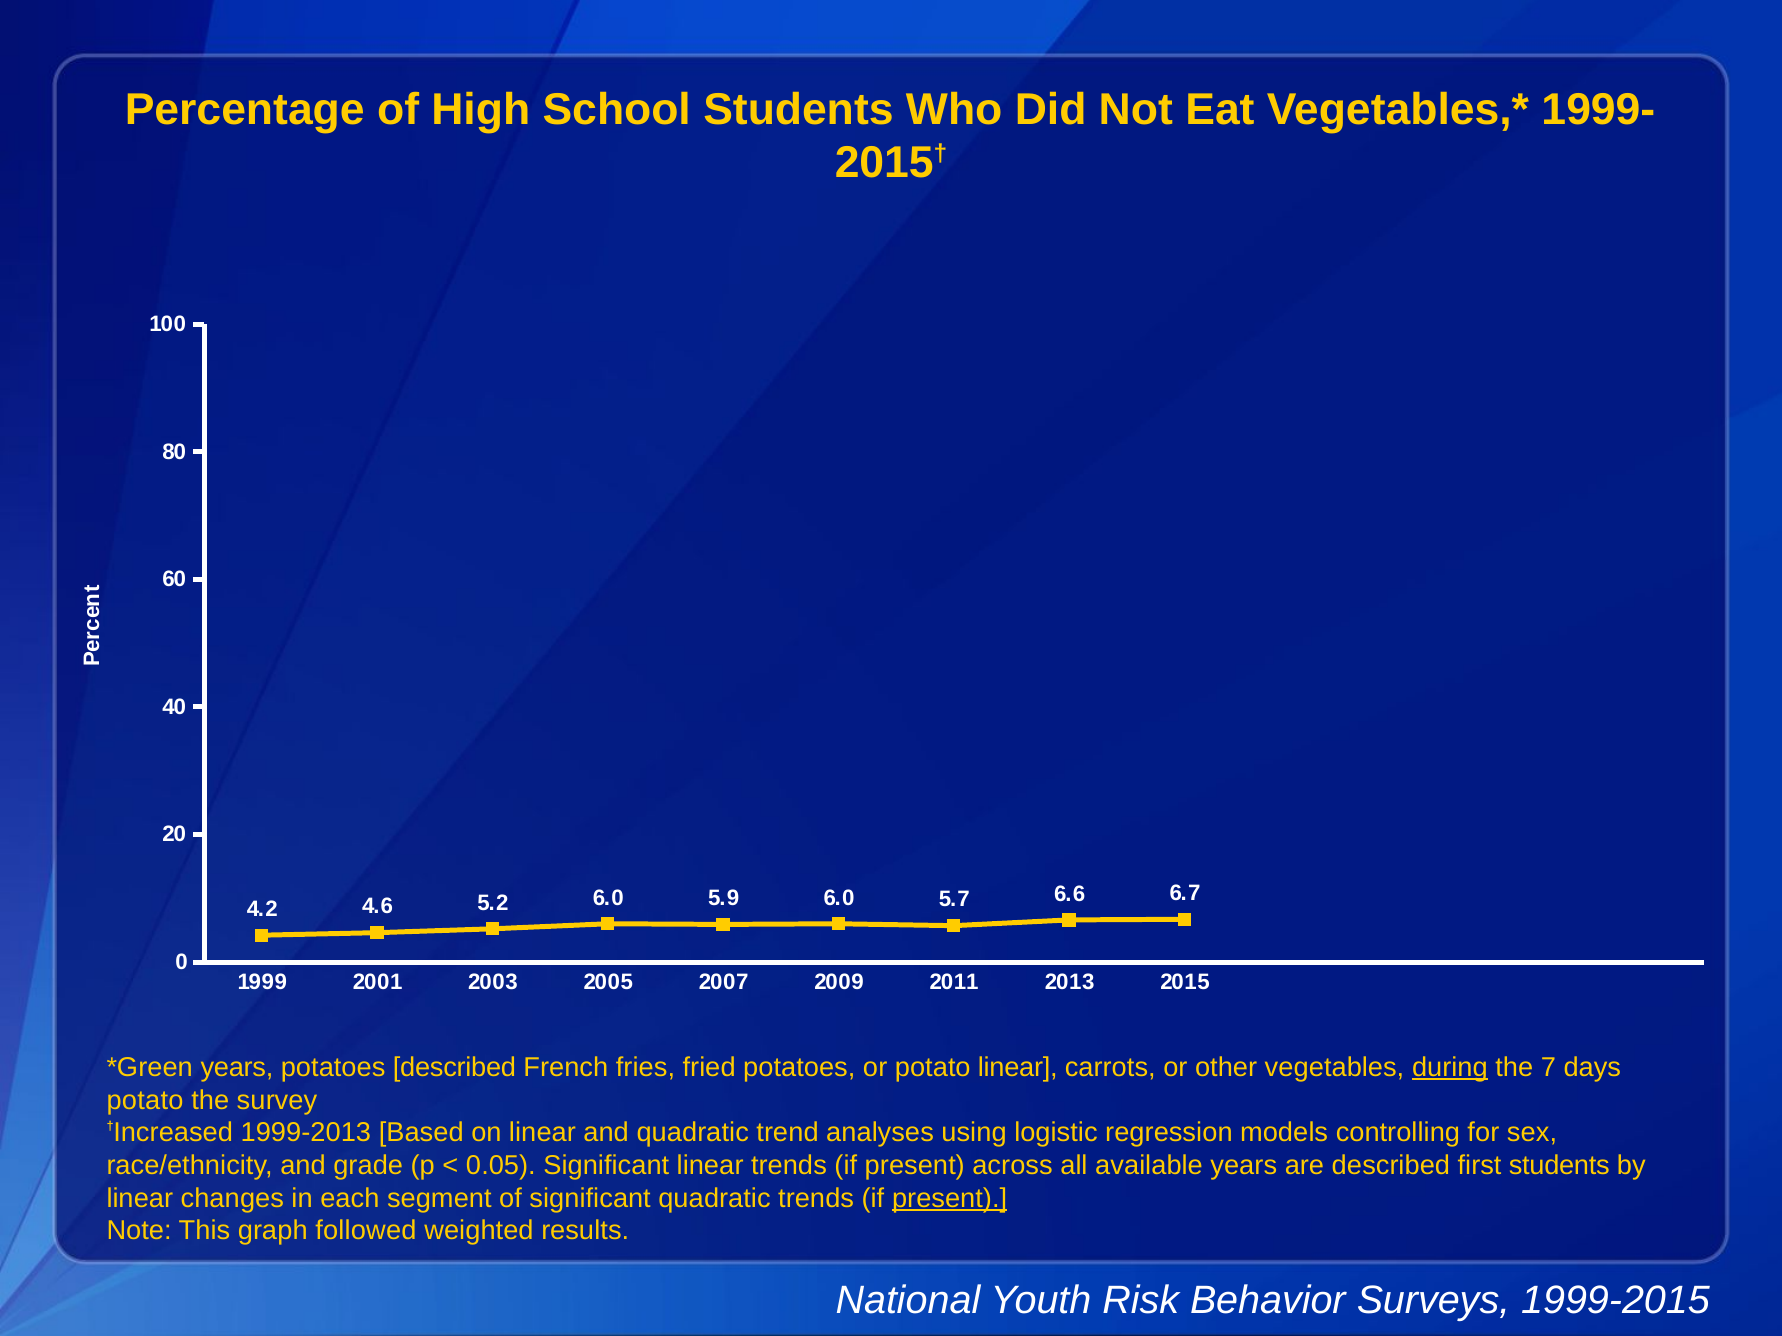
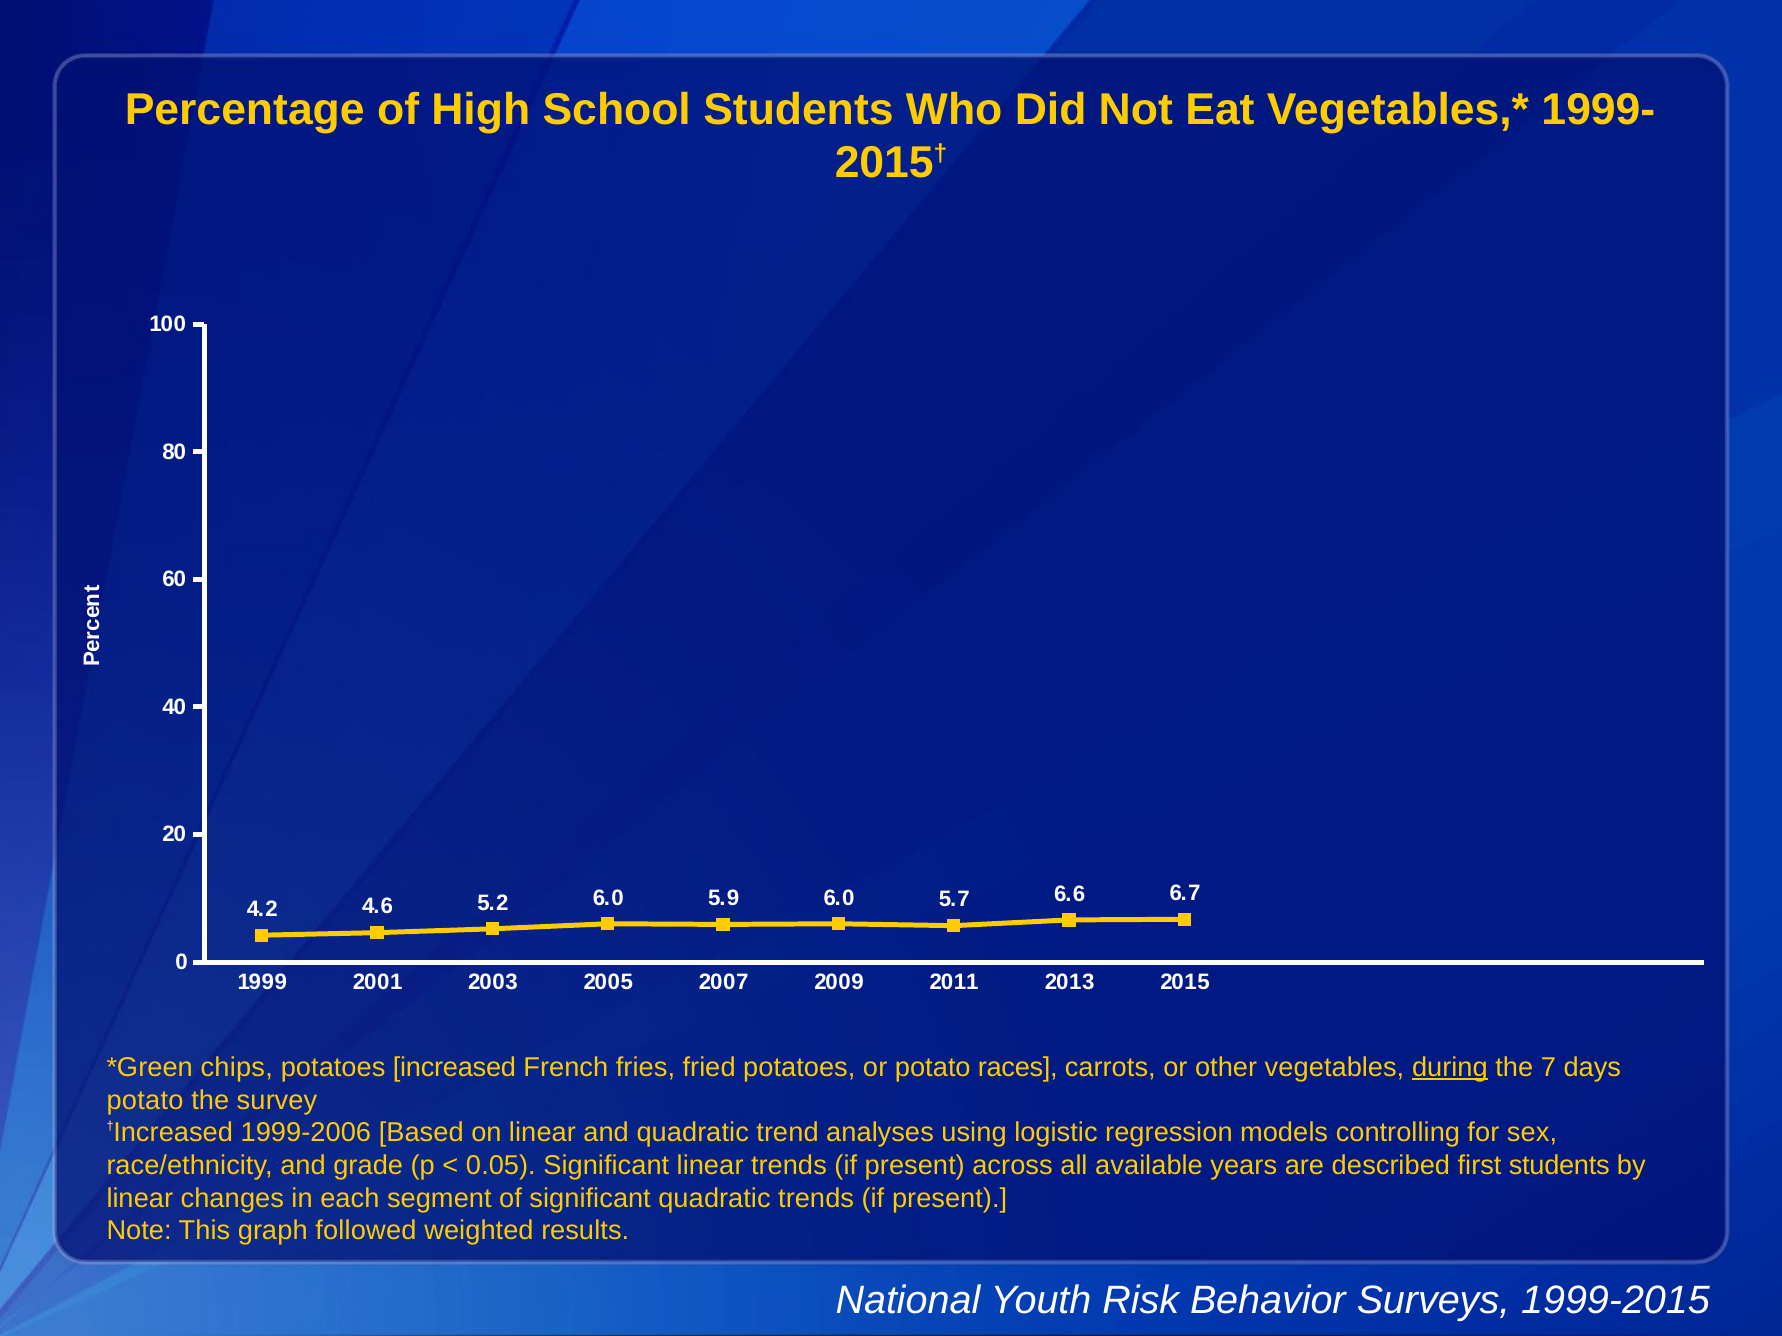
years: years -> chips (237, 1068)
potatoes described: described -> increased (454, 1068)
potato linear: linear -> races (1018, 1068)
1999-2013: 1999-2013 -> 1999-2006 (306, 1133)
present underline: present -> none (950, 1199)
